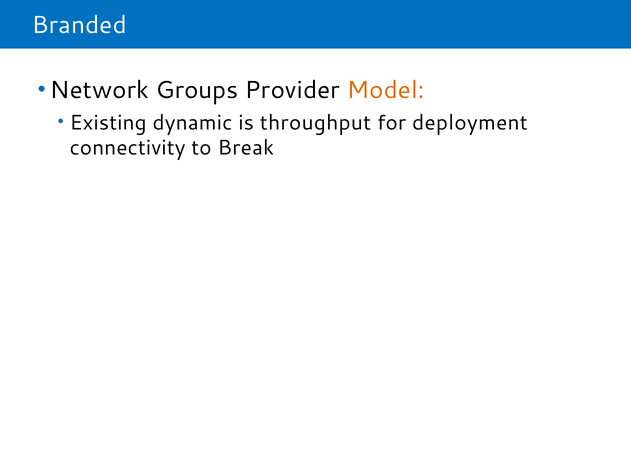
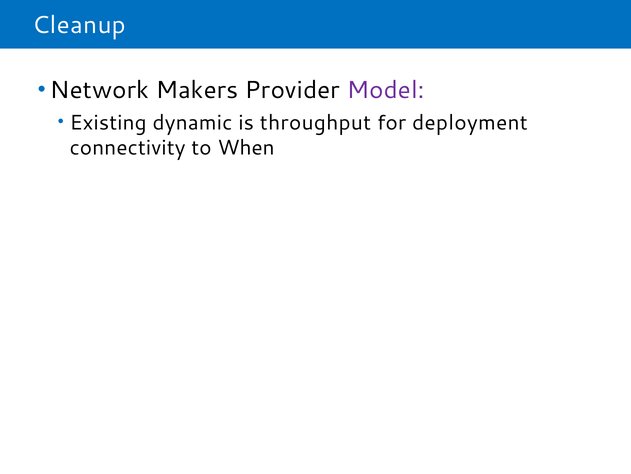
Branded: Branded -> Cleanup (79, 25)
Groups: Groups -> Makers (197, 90)
Model colour: orange -> purple (386, 90)
Break: Break -> When (246, 148)
